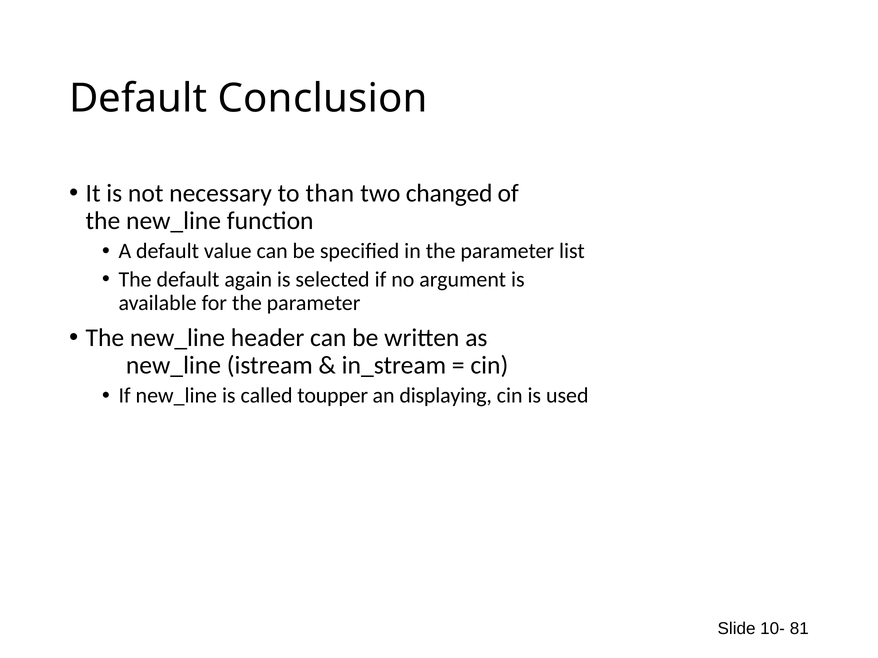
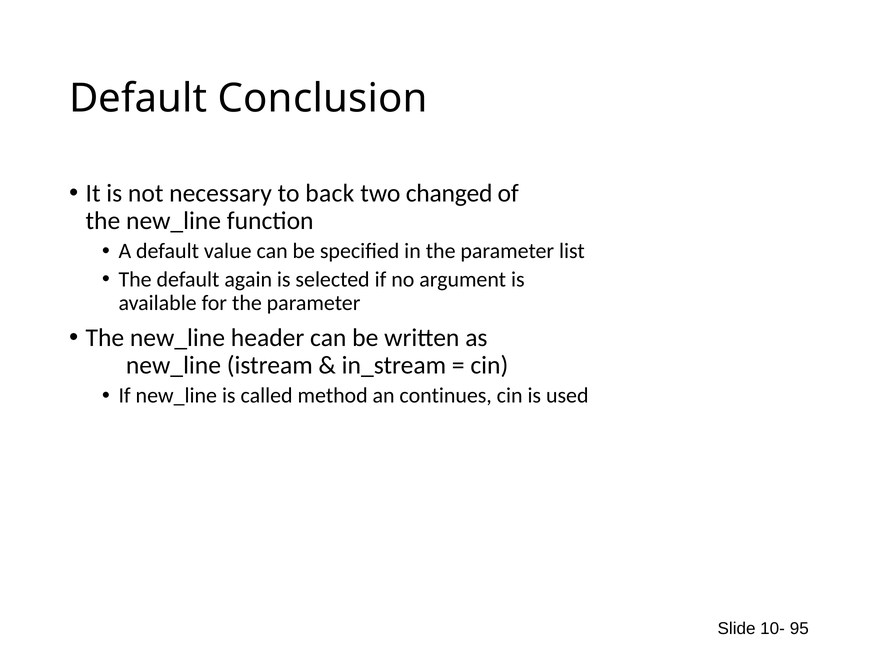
than: than -> back (330, 193)
toupper: toupper -> method (333, 396)
displaying: displaying -> continues (446, 396)
81: 81 -> 95 (799, 629)
